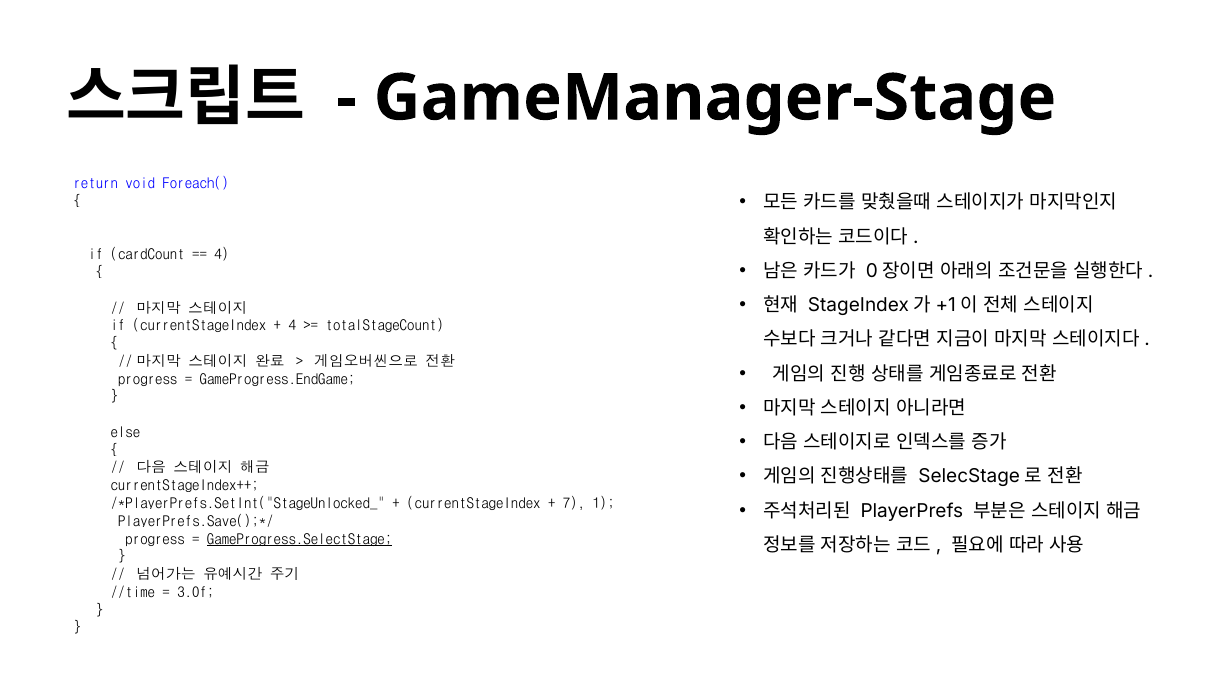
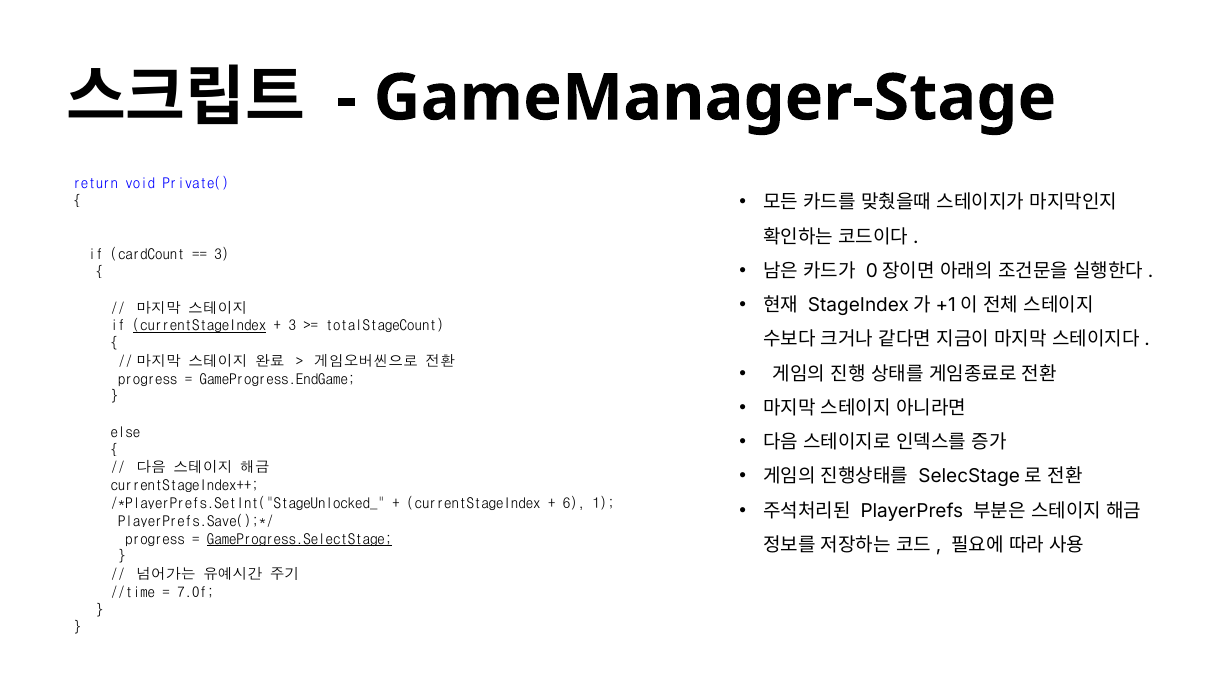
Foreach(: Foreach( -> Private( (196, 184)
4: 4 -> 3 (222, 255)
currentStageIndex underline: none -> present (200, 326)
4: 4 -> 3 (292, 326)
7: 7 -> 6 (574, 504)
3.0f: 3.0f -> 7.0f (196, 593)
